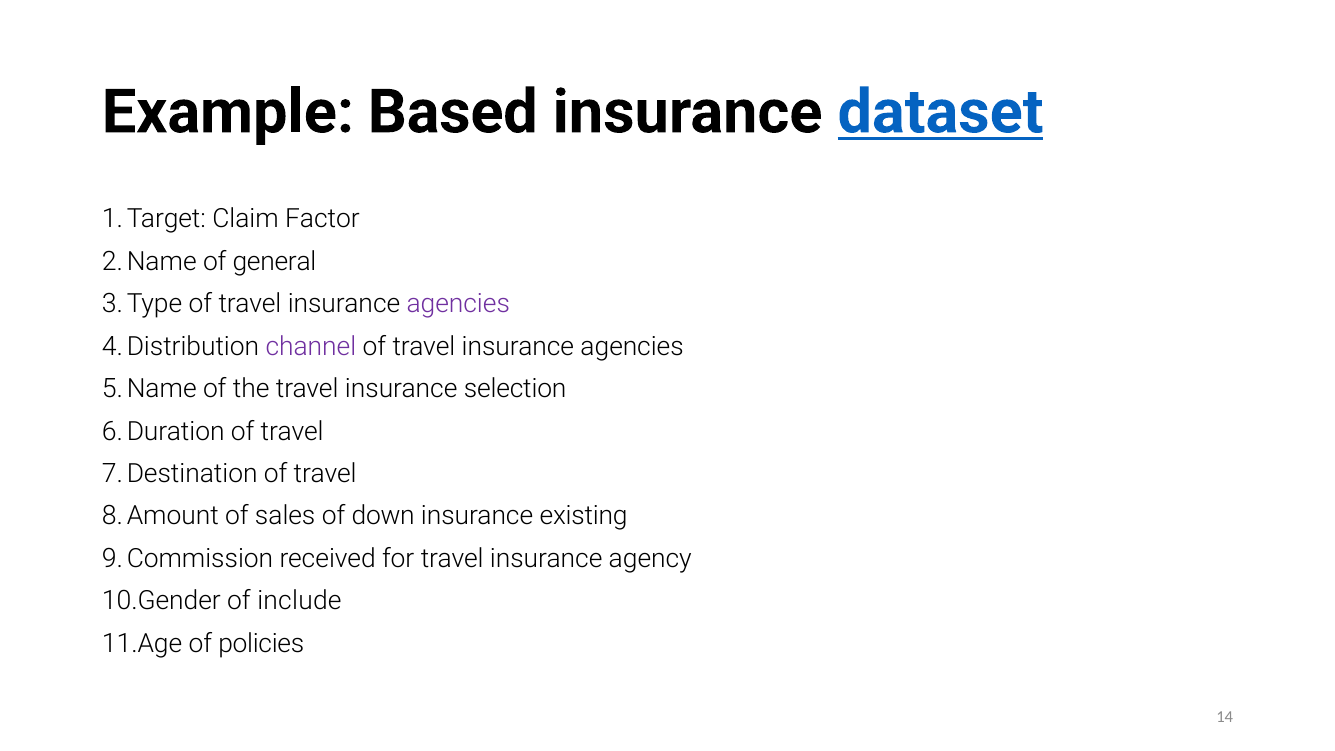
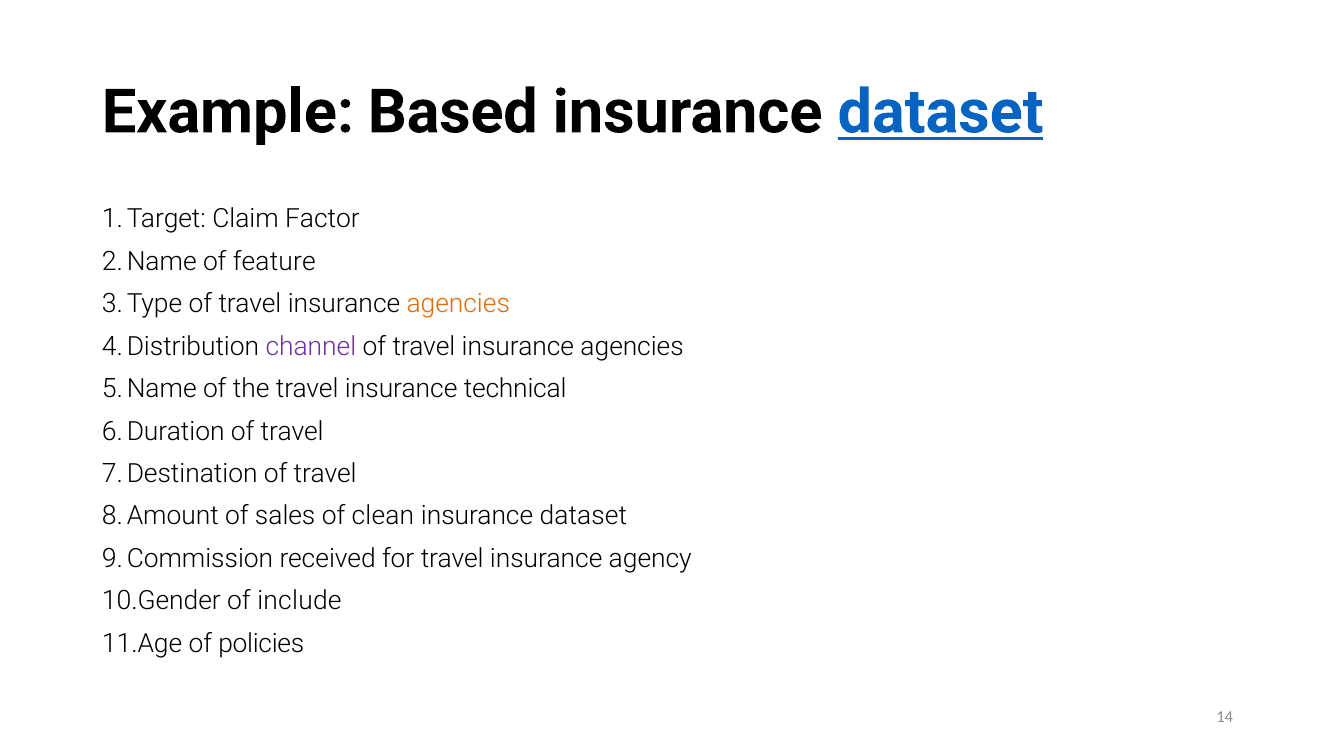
general: general -> feature (274, 261)
agencies colour: purple -> orange (458, 304)
selection: selection -> technical (515, 389)
down: down -> clean (383, 516)
existing: existing -> dataset (583, 516)
